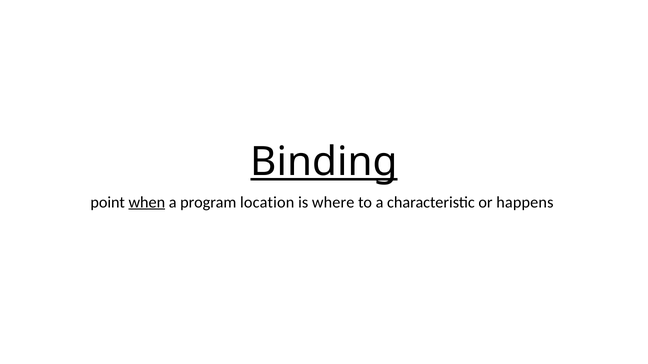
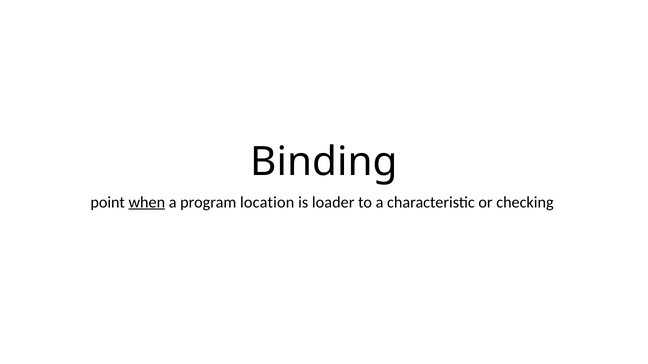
Binding underline: present -> none (324, 162)
where: where -> loader (333, 203)
happens: happens -> checking (525, 203)
